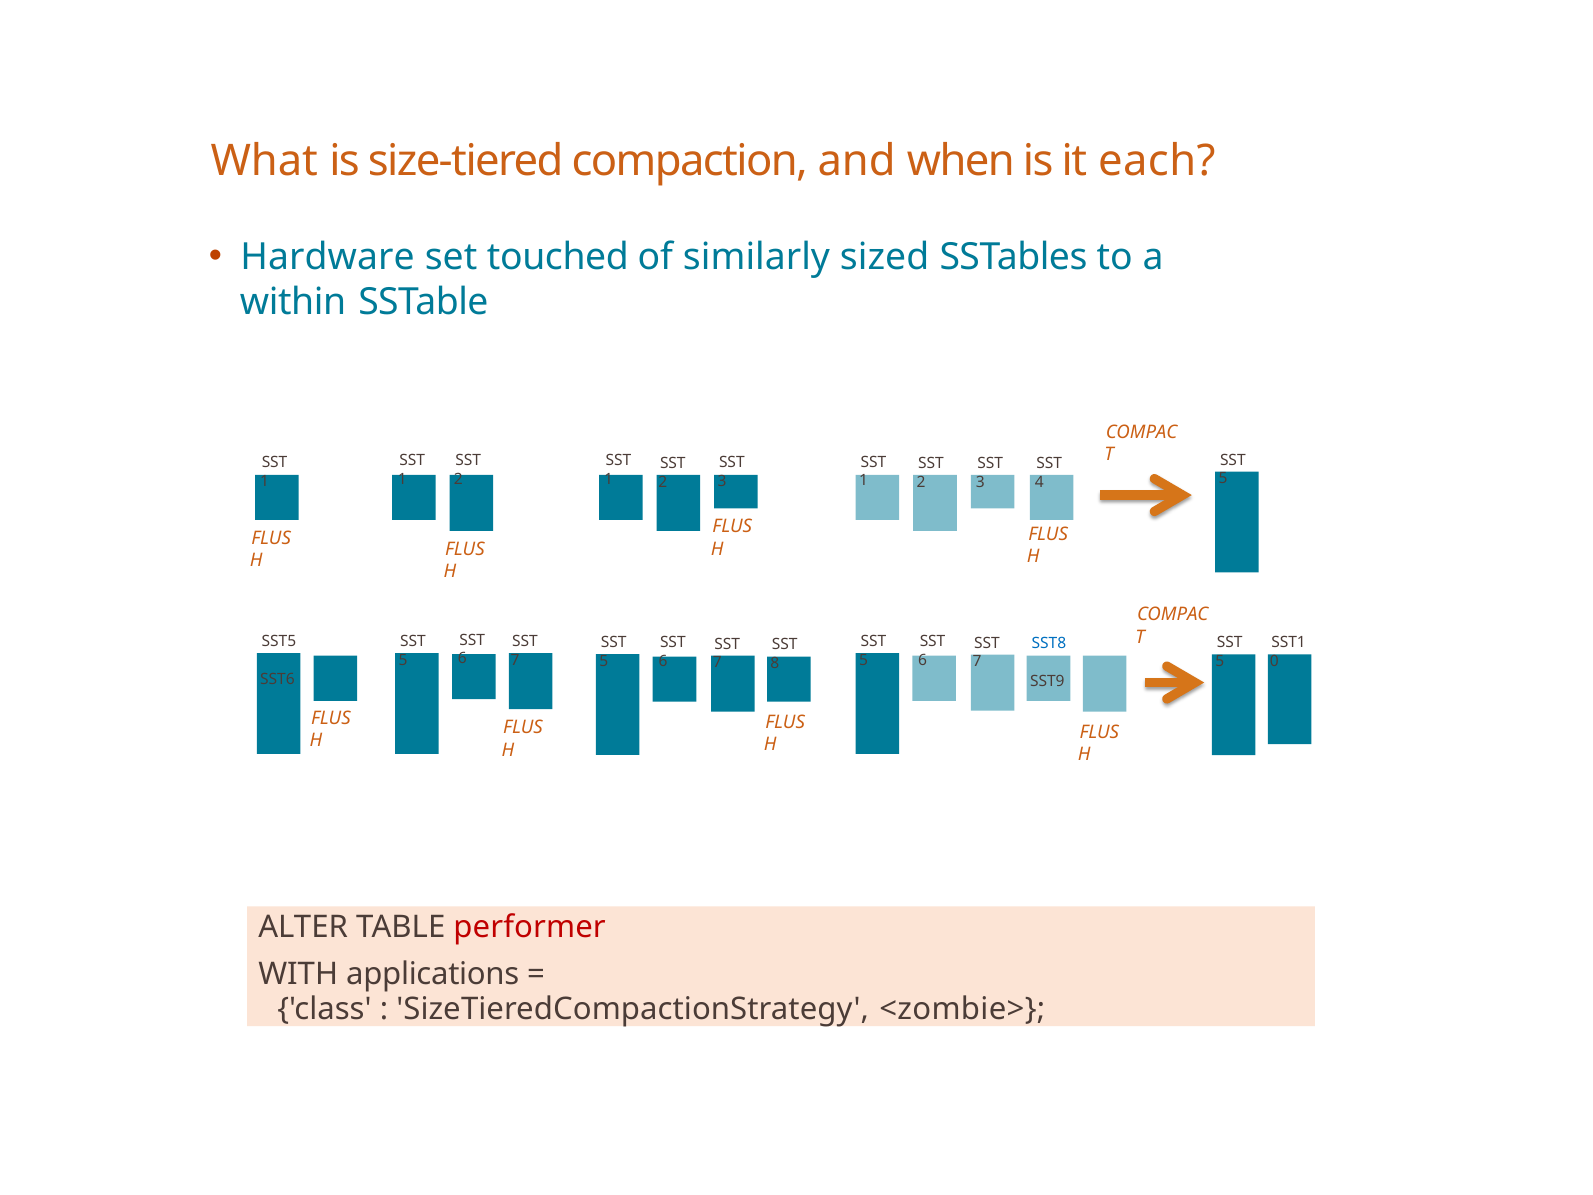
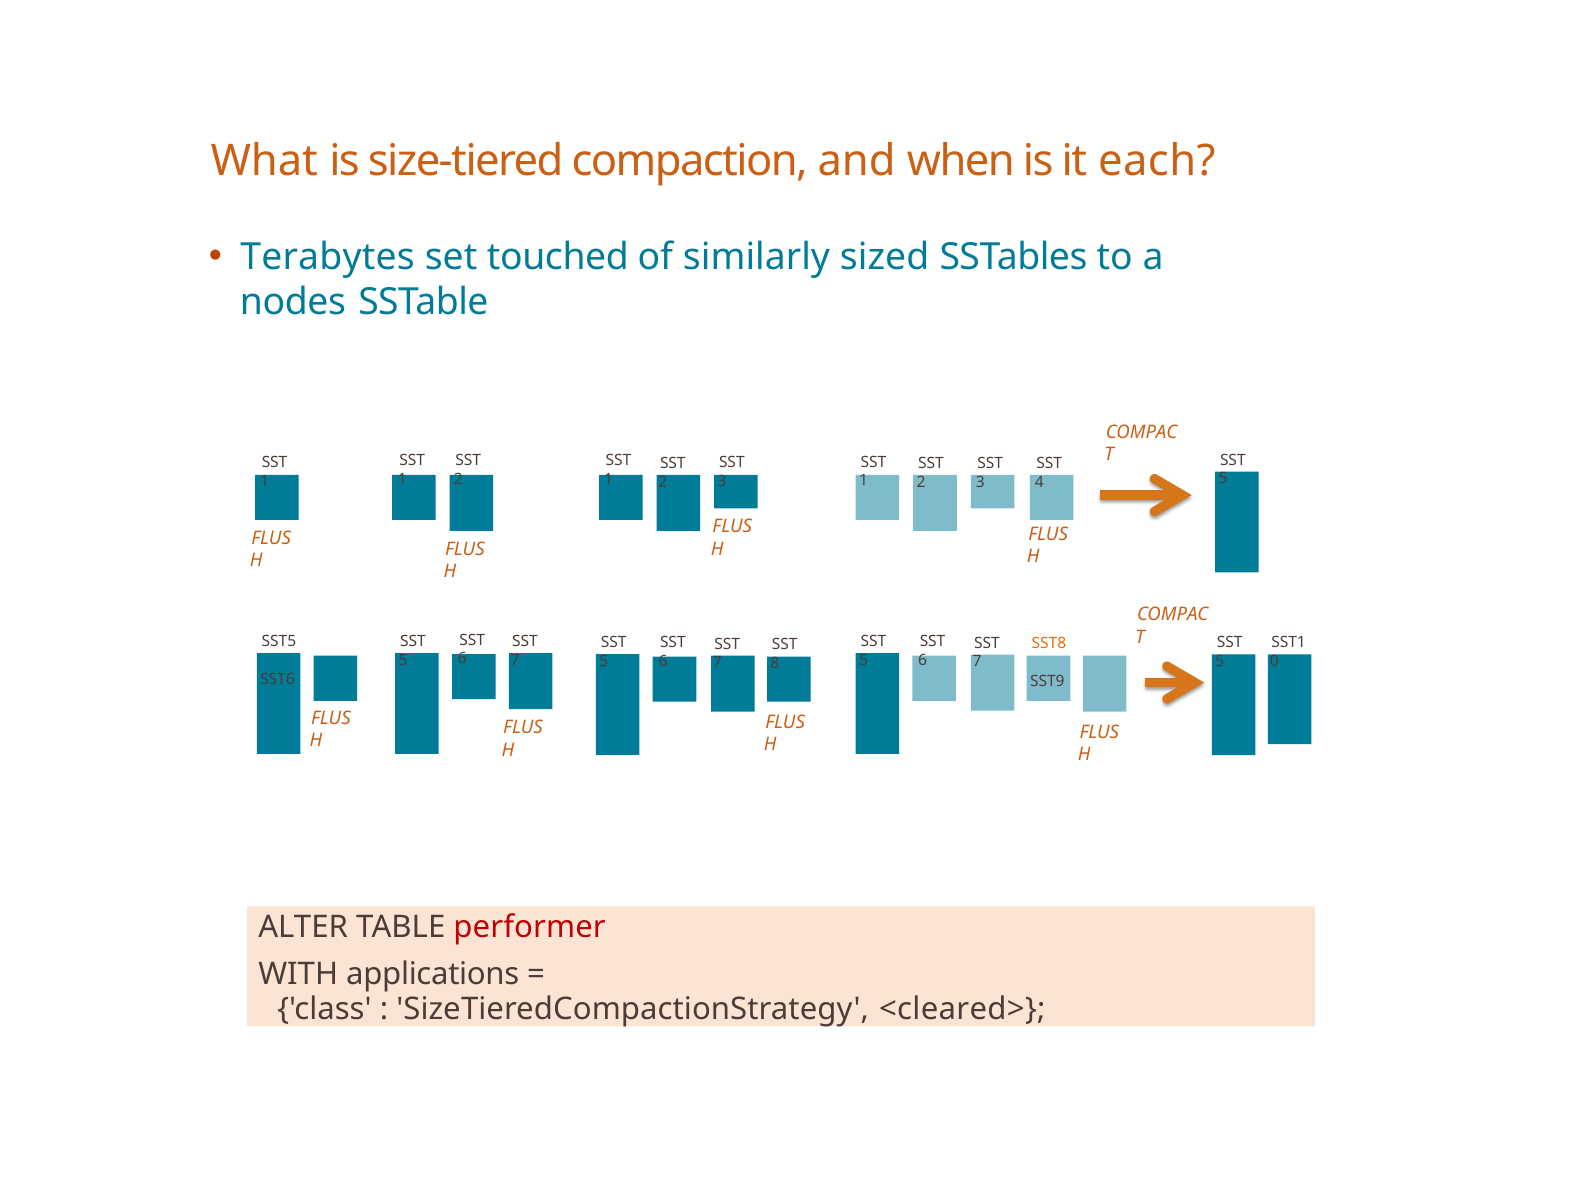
Hardware: Hardware -> Terabytes (327, 257)
within: within -> nodes (293, 302)
SST8 colour: blue -> orange (1049, 643)
<zombie>: <zombie> -> <cleared> (962, 1009)
